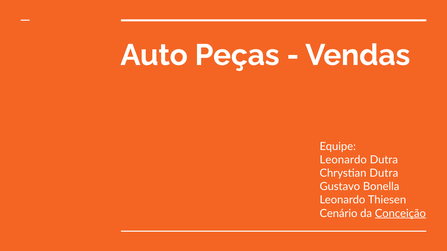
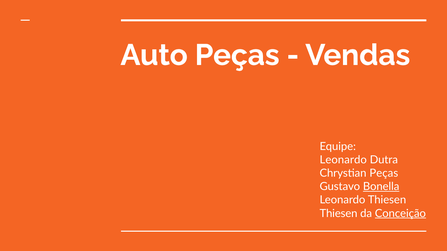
Chrystian Dutra: Dutra -> Peças (384, 173)
Bonella underline: none -> present (381, 187)
Cenário: Cenário -> Thiesen (339, 214)
